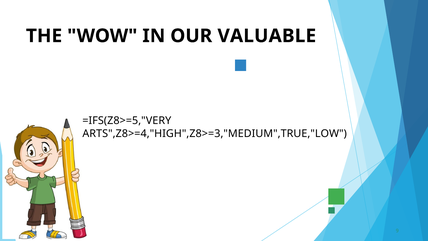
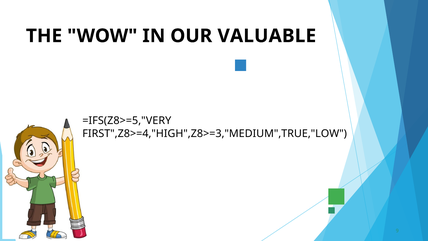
ARTS",Z8>=4,"HIGH",Z8>=3,"MEDIUM",TRUE,"LOW: ARTS",Z8>=4,"HIGH",Z8>=3,"MEDIUM",TRUE,"LOW -> FIRST",Z8>=4,"HIGH",Z8>=3,"MEDIUM",TRUE,"LOW (215, 133)
